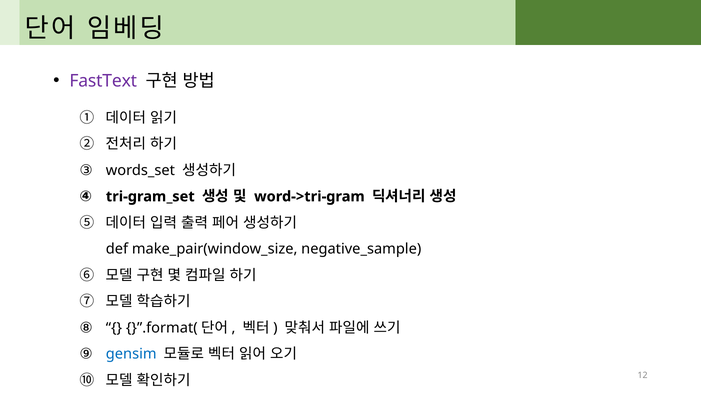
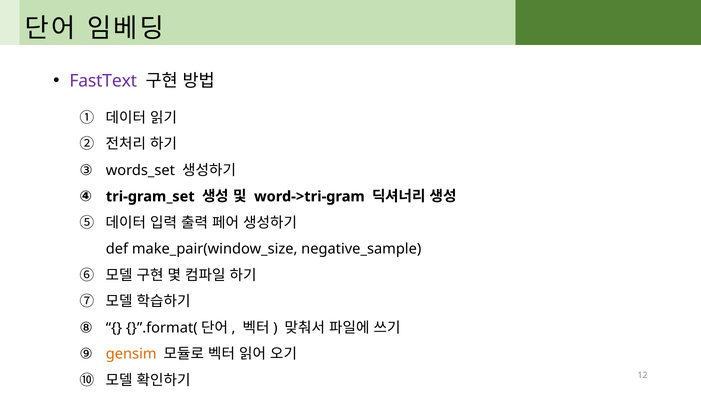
gensim colour: blue -> orange (131, 354)
